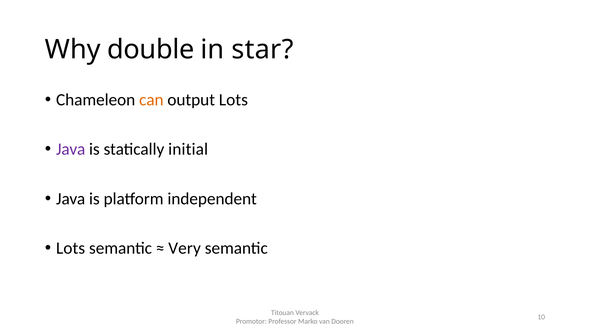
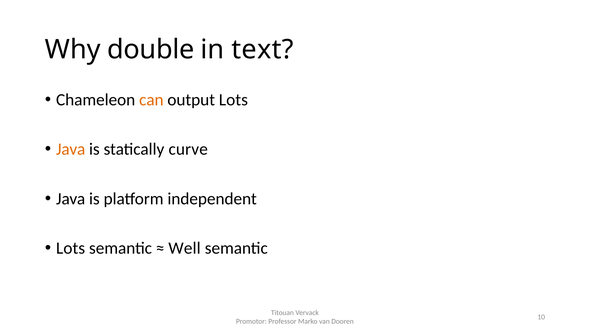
star: star -> text (263, 50)
Java colour: purple -> orange (71, 149)
initial: initial -> curve (188, 149)
Very: Very -> Well (185, 248)
